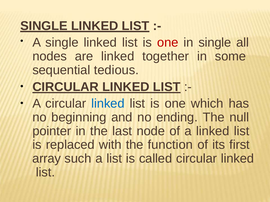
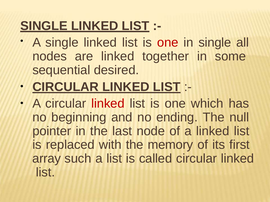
tedious: tedious -> desired (116, 70)
linked colour: blue -> red (108, 104)
function: function -> memory (170, 145)
